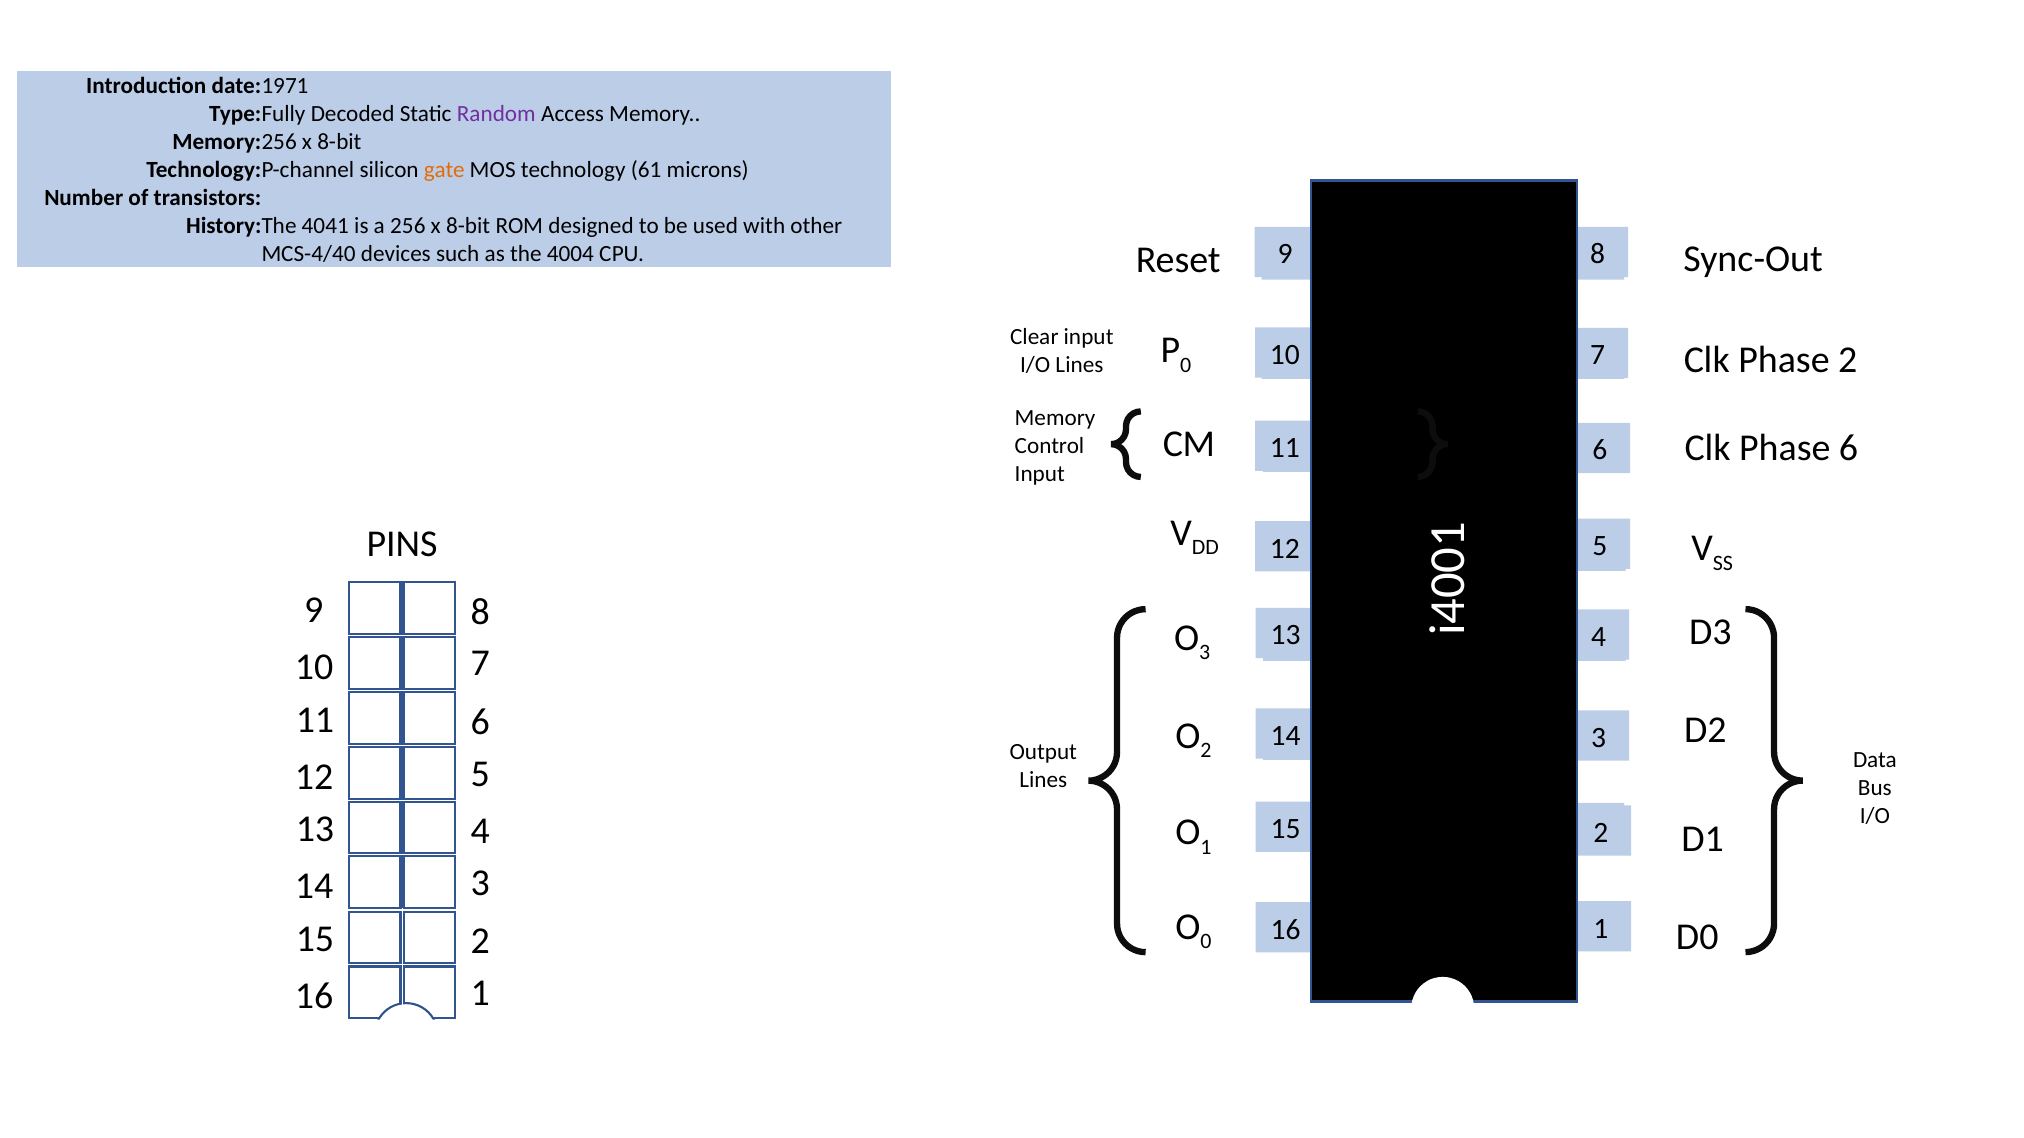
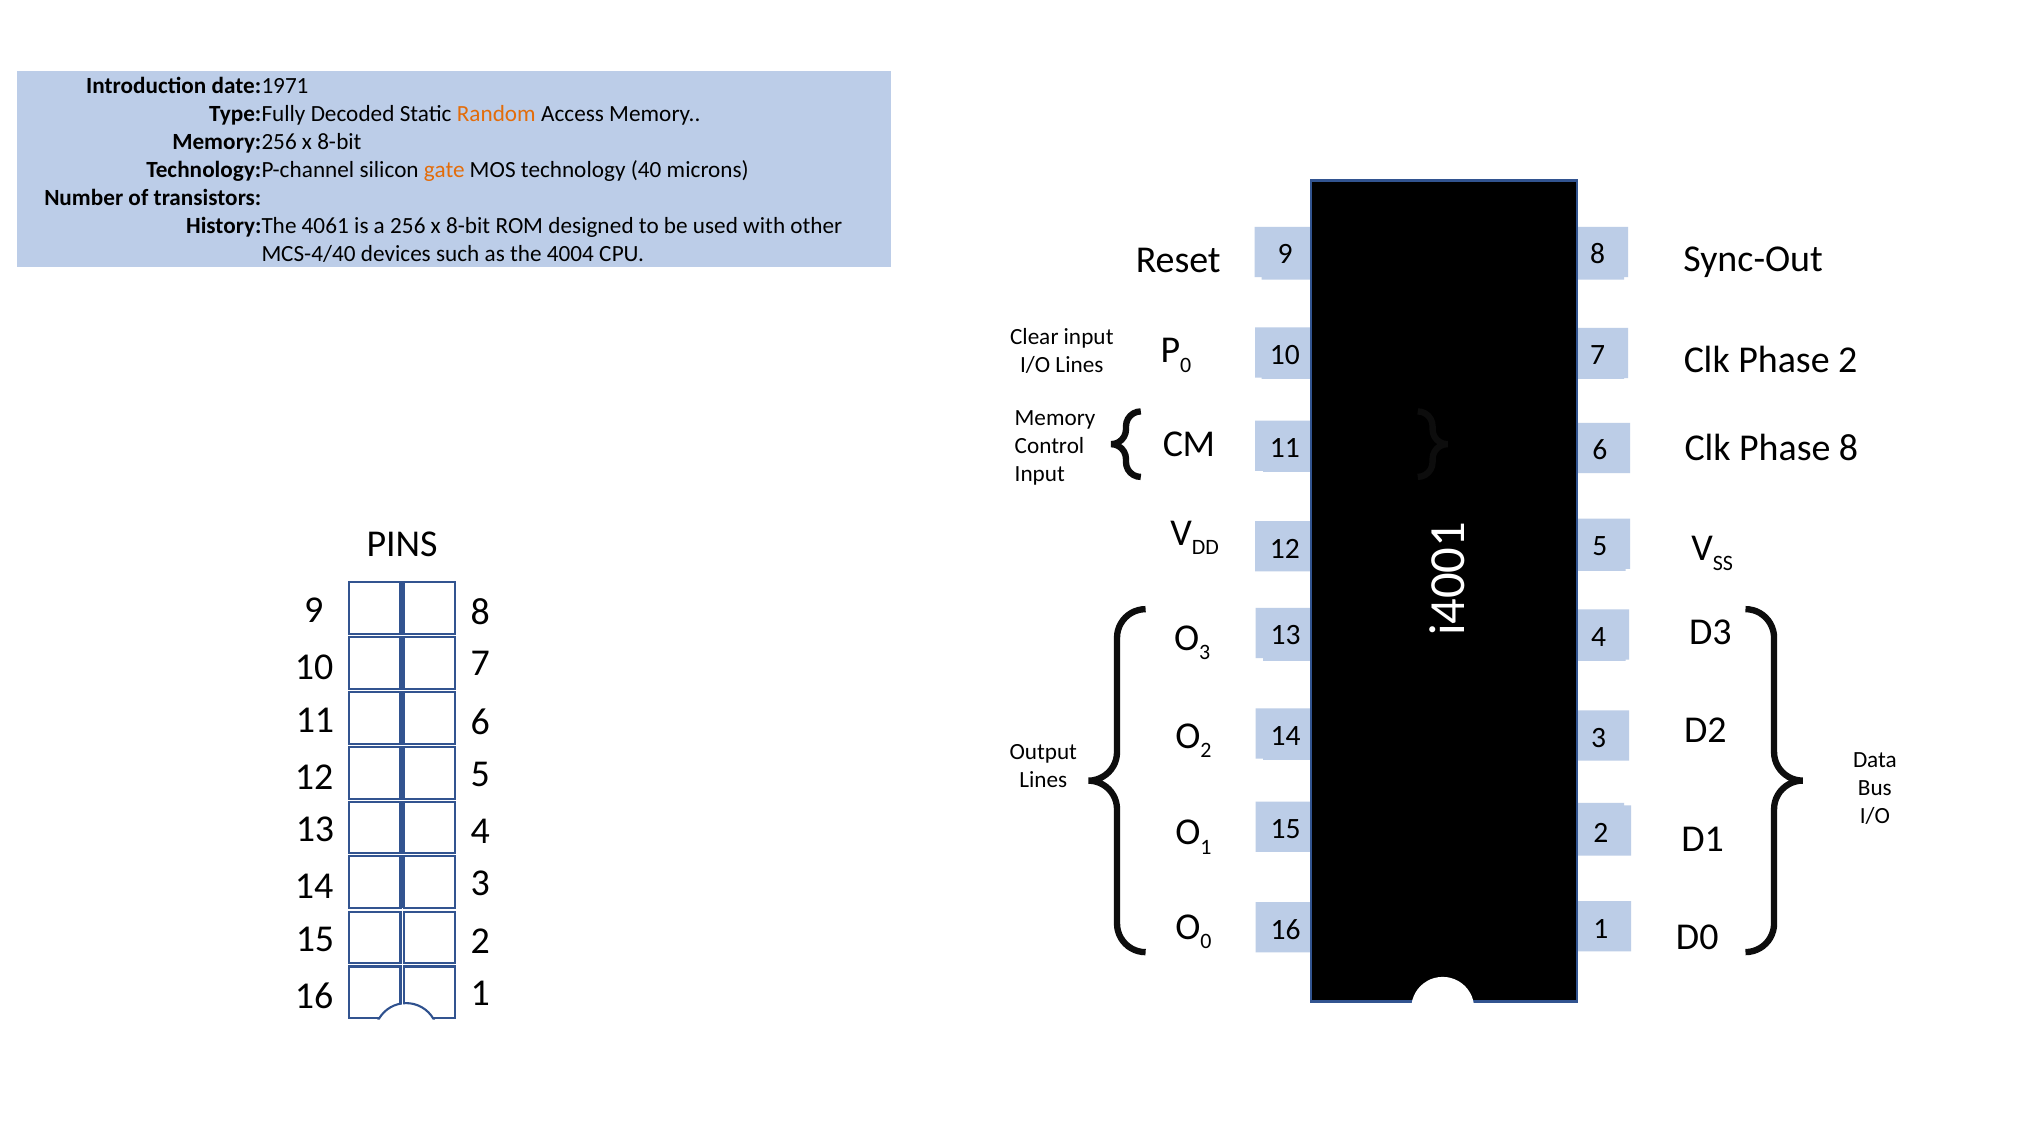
Random colour: purple -> orange (496, 114)
61: 61 -> 40 (646, 170)
4041: 4041 -> 4061 (325, 226)
Phase 6: 6 -> 8 (1849, 448)
